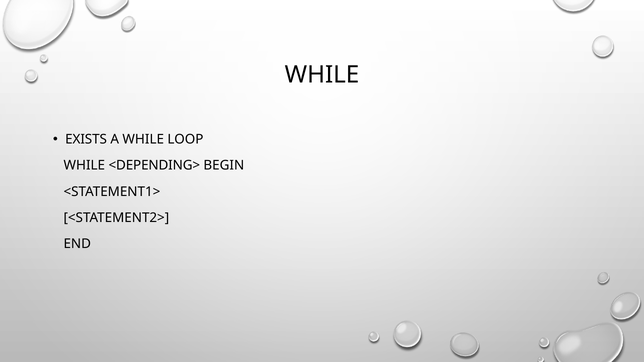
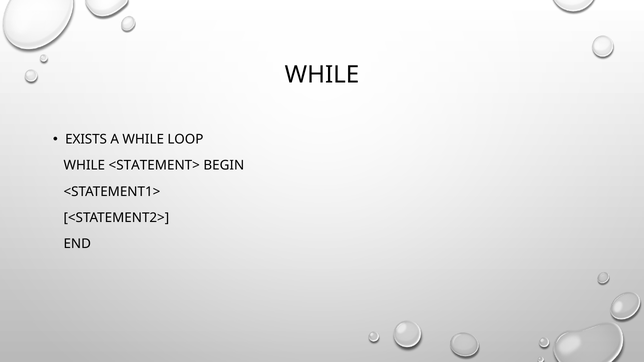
<DEPENDING>: <DEPENDING> -> <STATEMENT> (154, 166)
